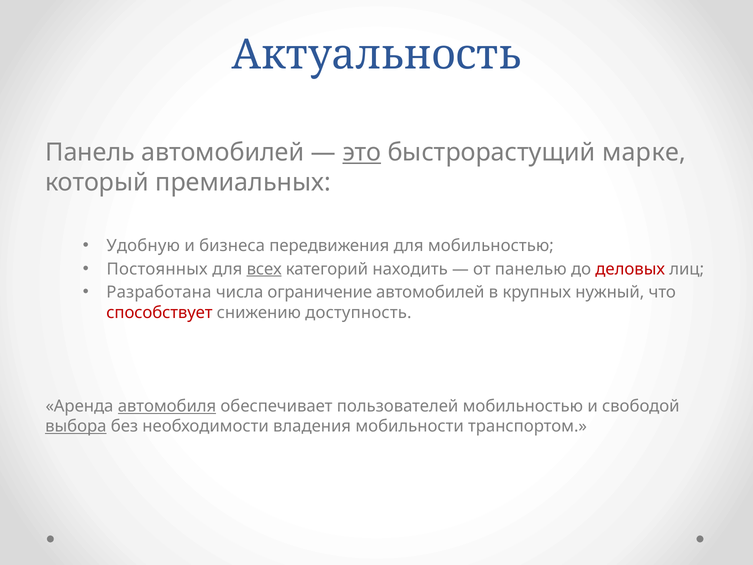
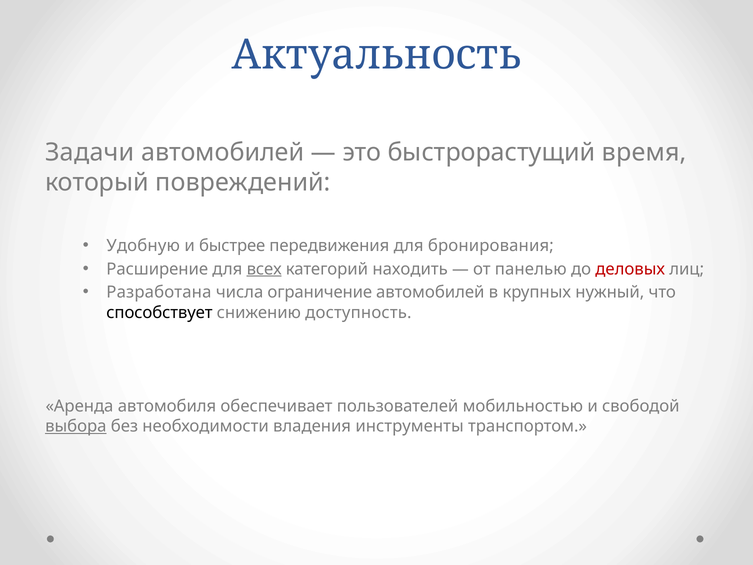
Панель: Панель -> Задачи (90, 152)
это underline: present -> none (362, 152)
марке: марке -> время (644, 152)
премиальных: премиальных -> повреждений (243, 182)
бизнеса: бизнеса -> быстрее (232, 245)
для мобильностью: мобильностью -> бронирования (491, 245)
Постоянных: Постоянных -> Расширение (157, 269)
способствует colour: red -> black (159, 312)
автомобиля underline: present -> none (167, 406)
мобильности: мобильности -> инструменты (410, 426)
